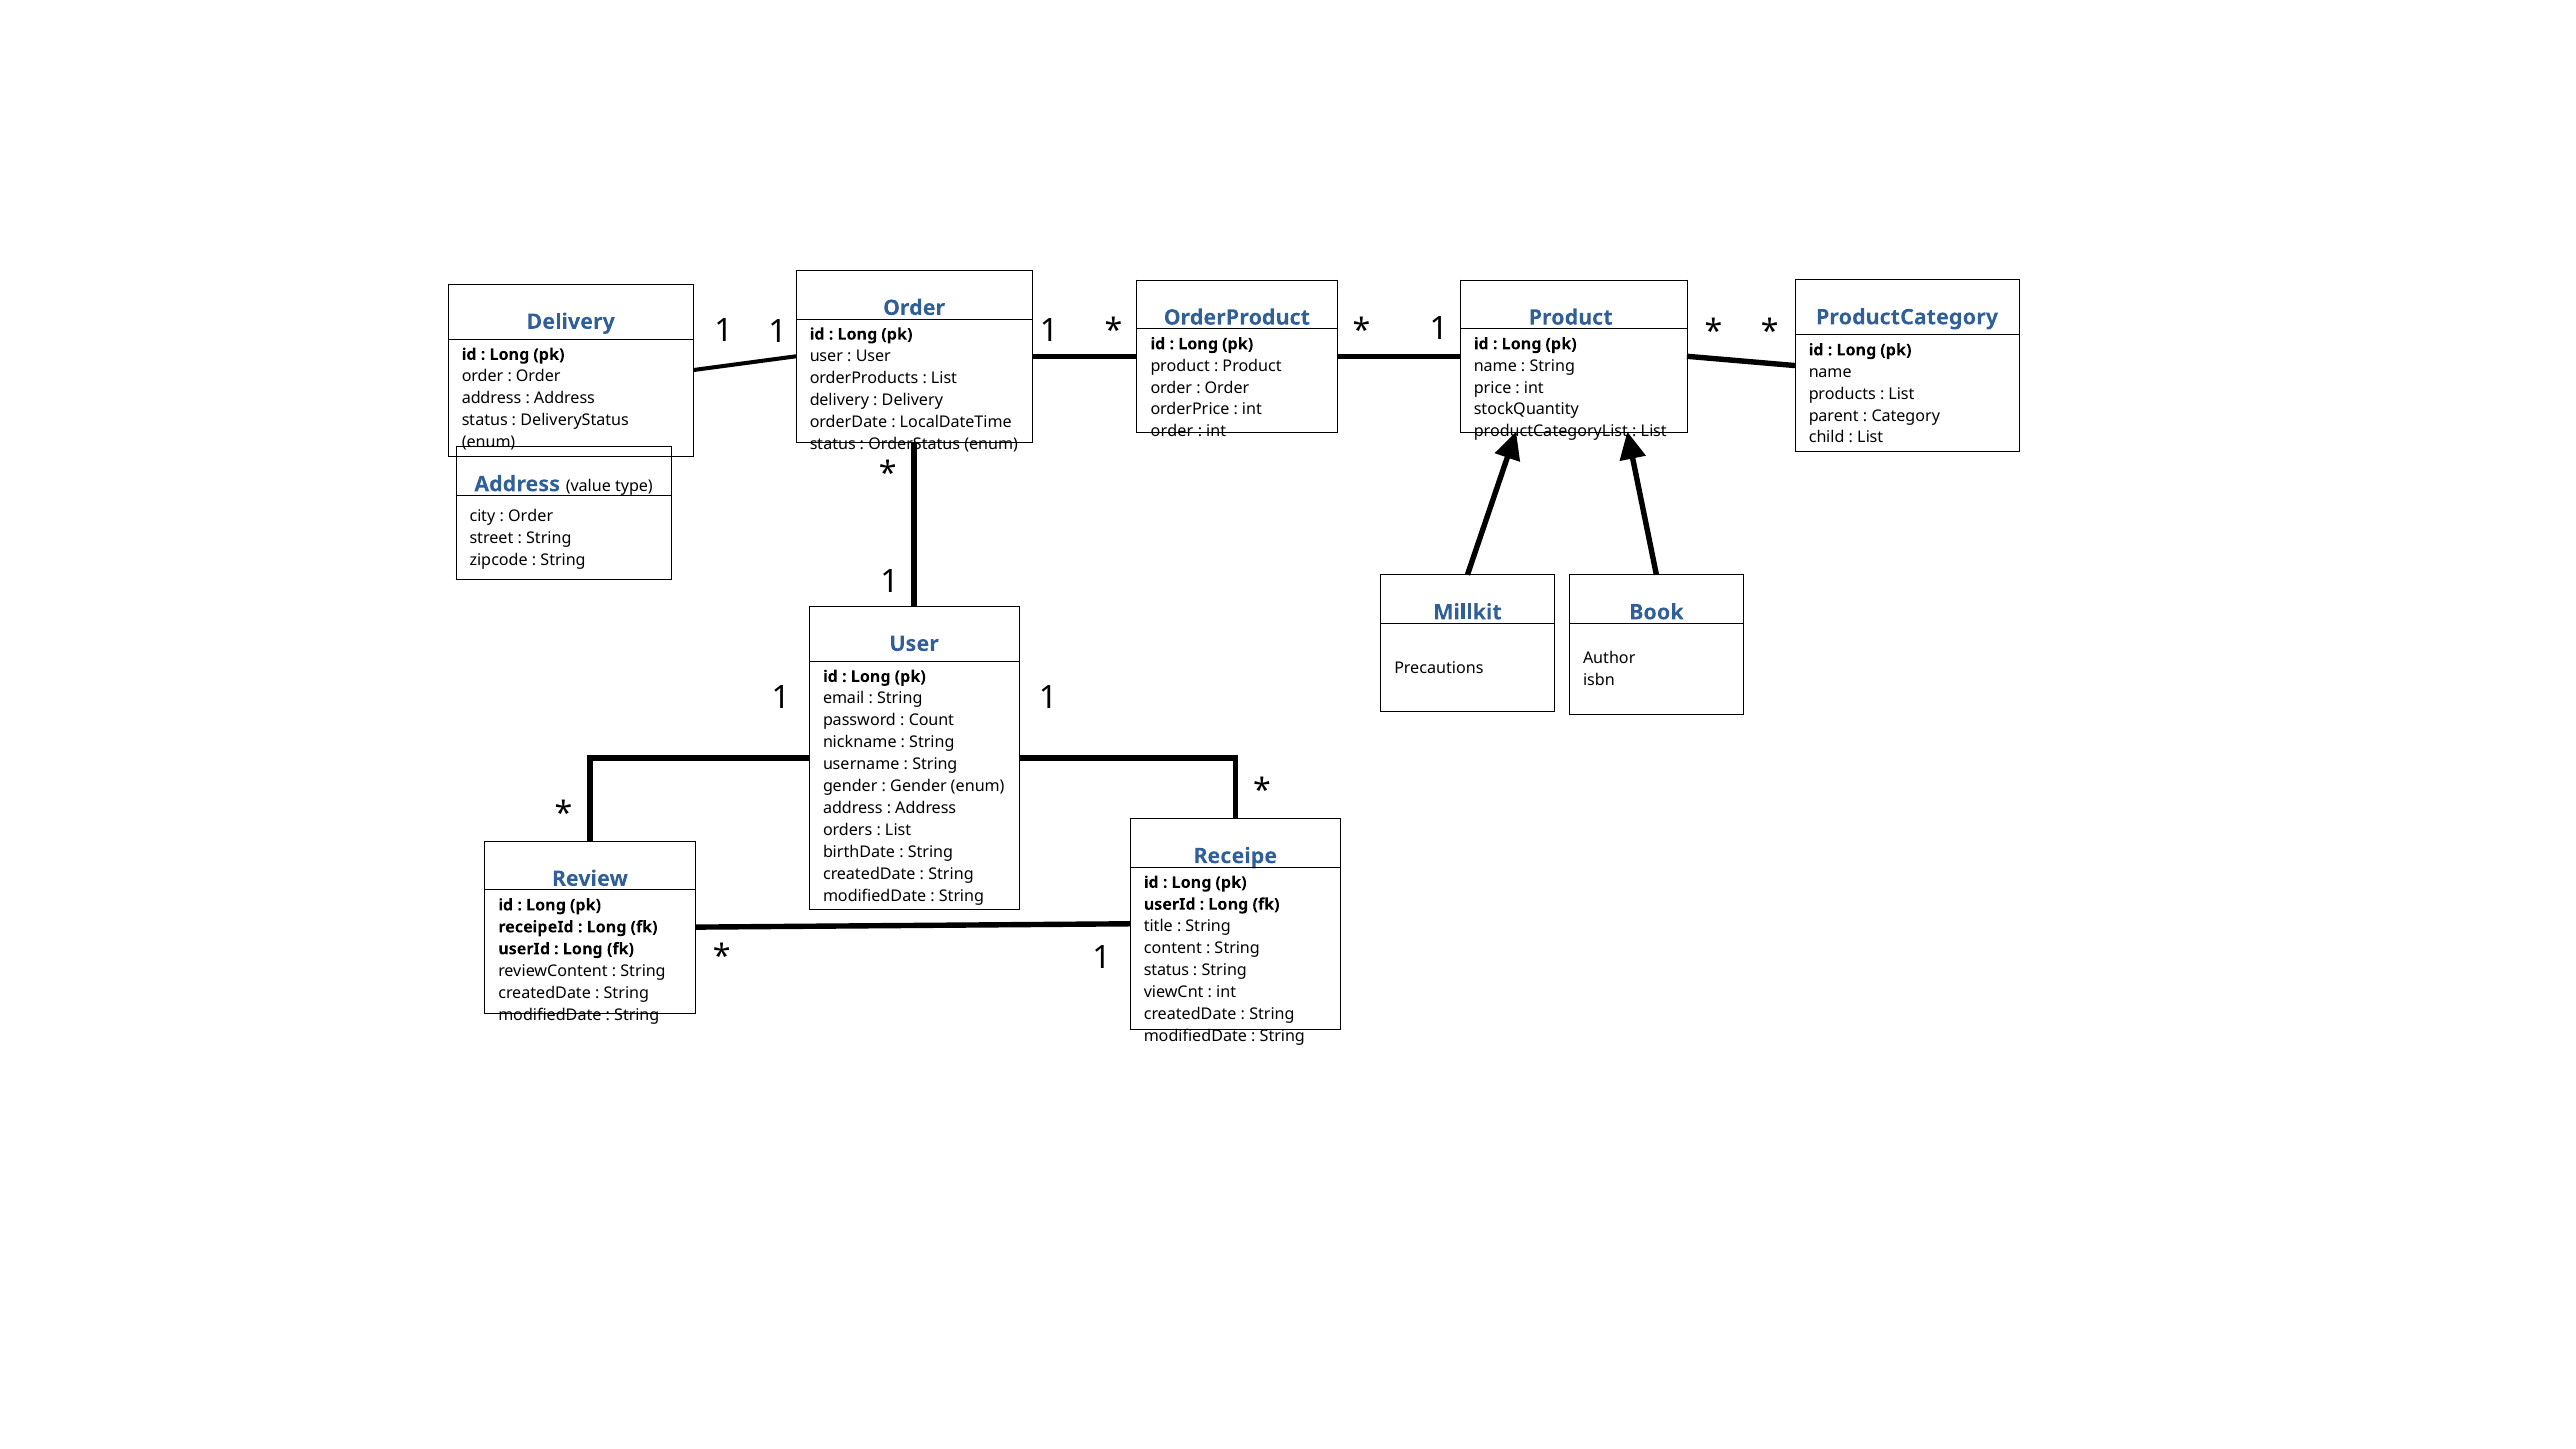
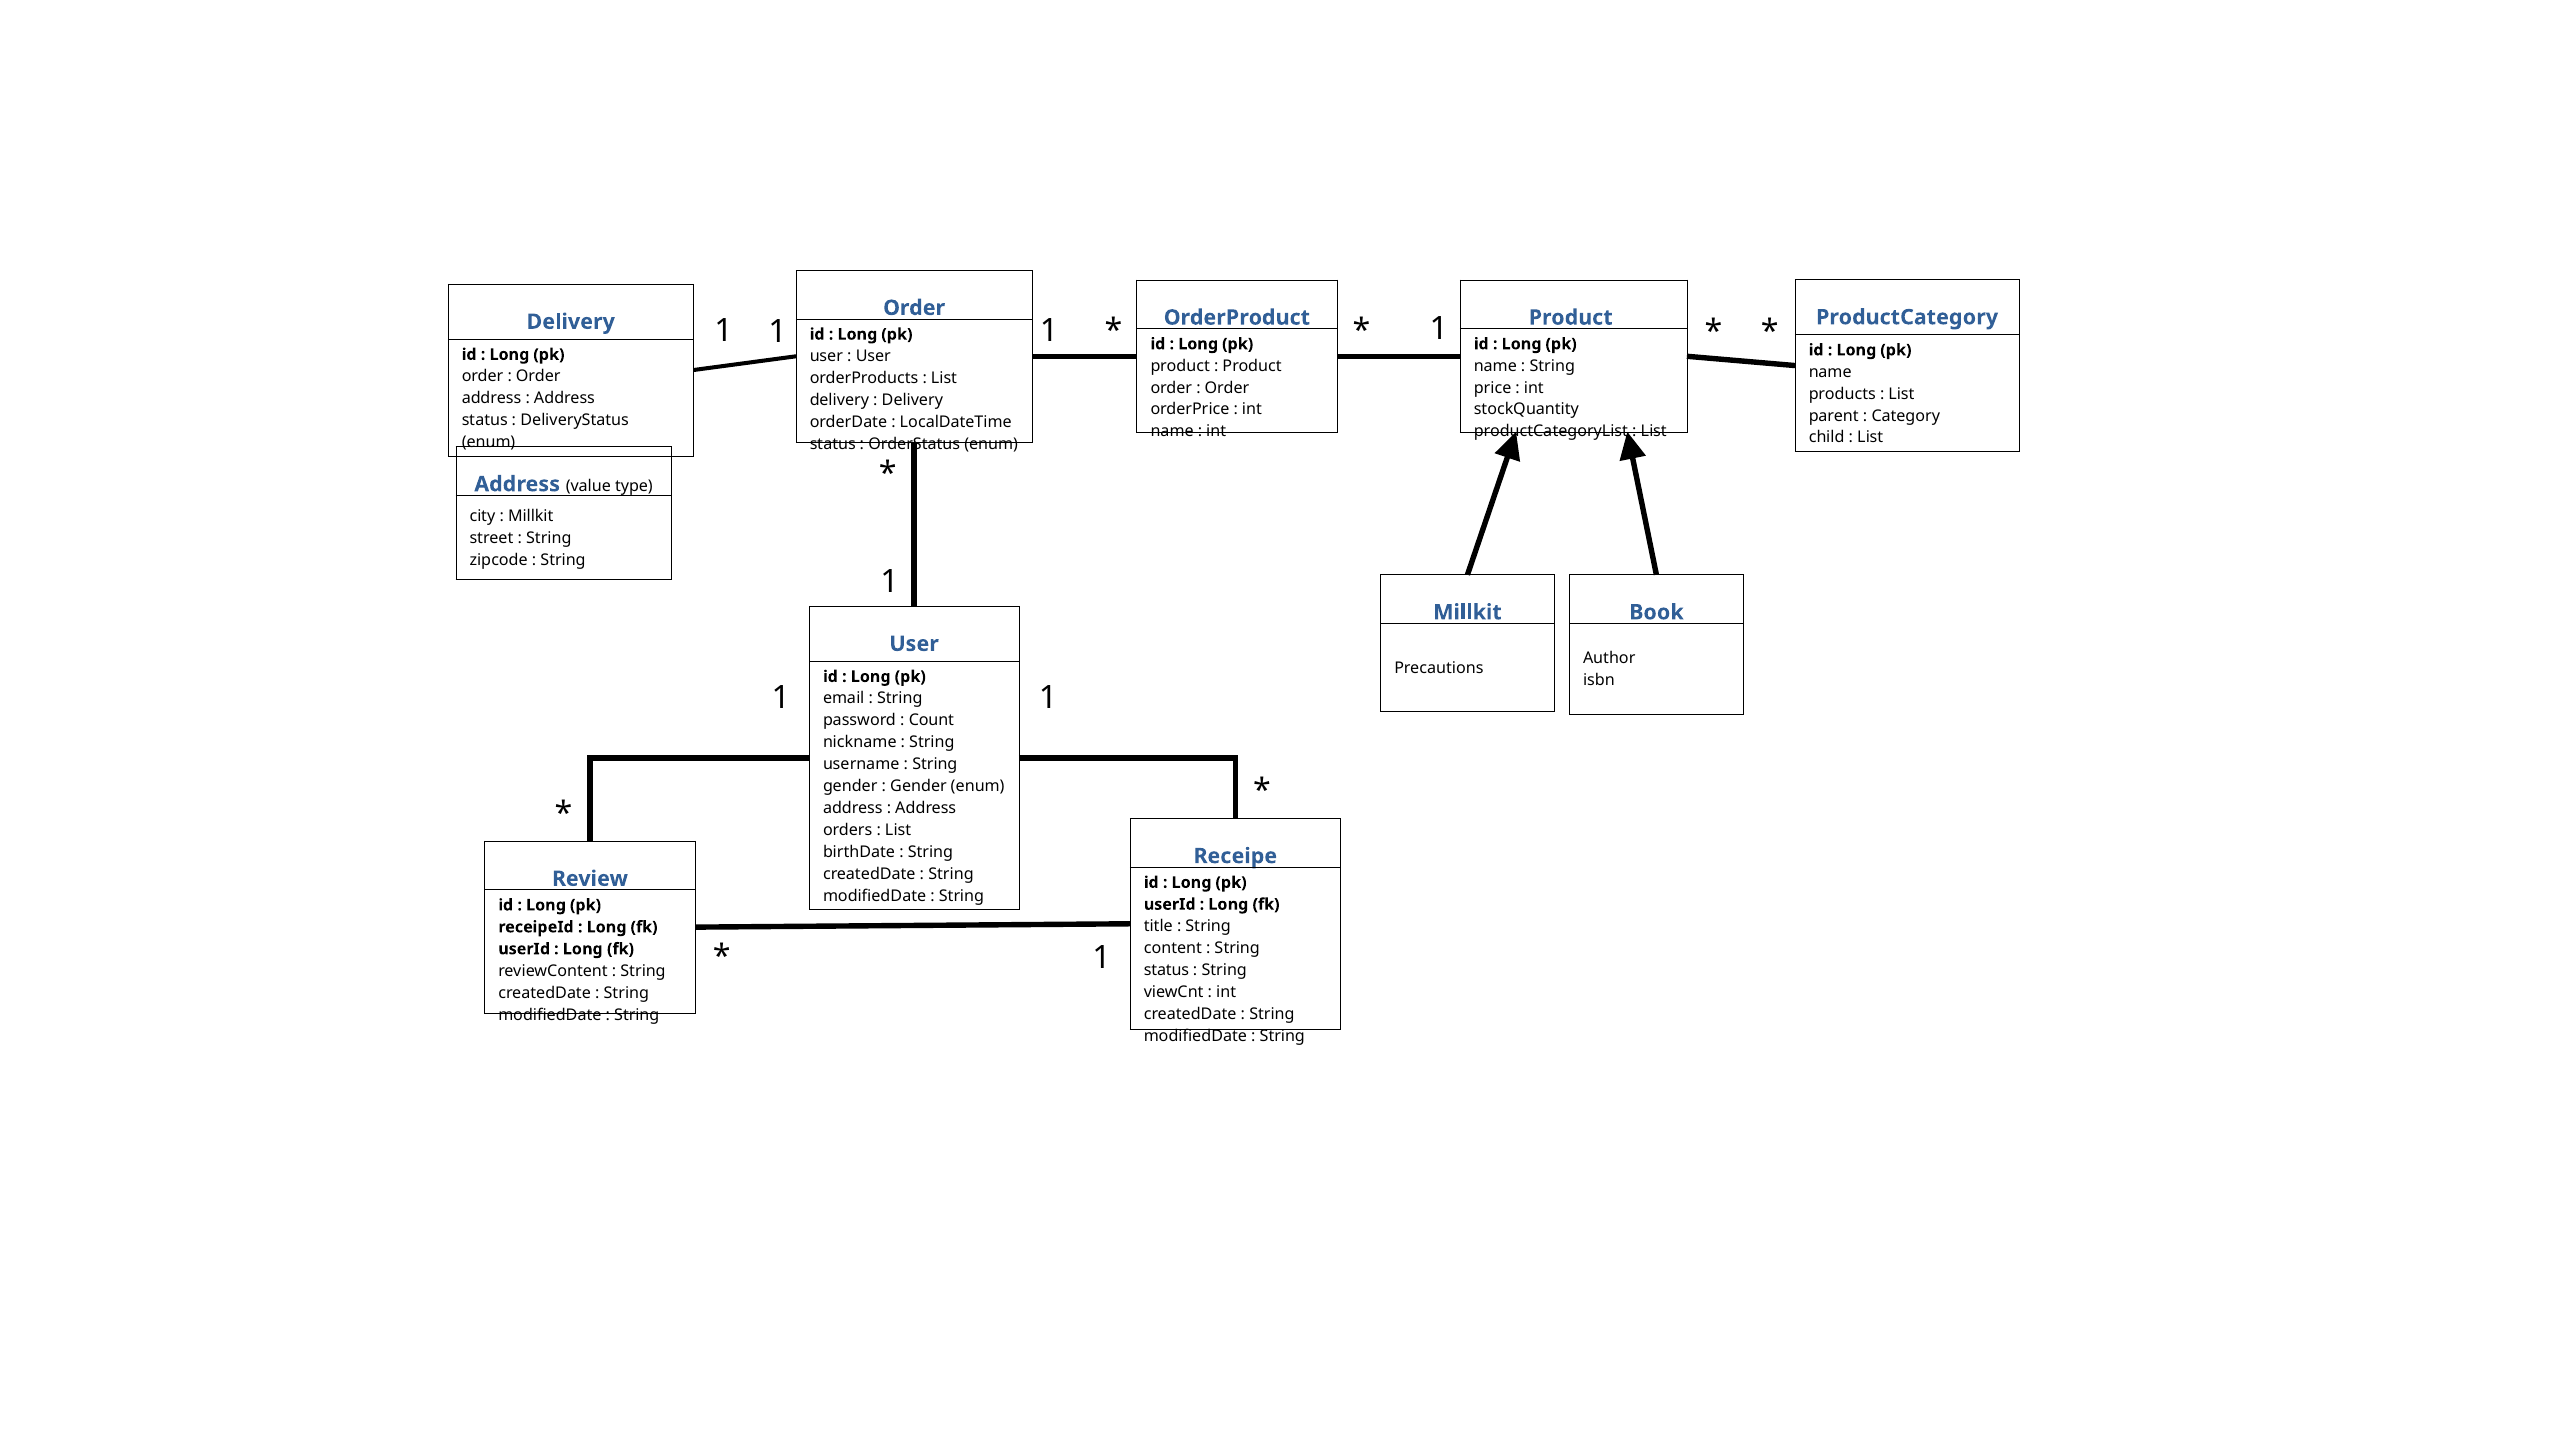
order: order -> name (1172, 432)
Order: Order -> Millkit (531, 516)
